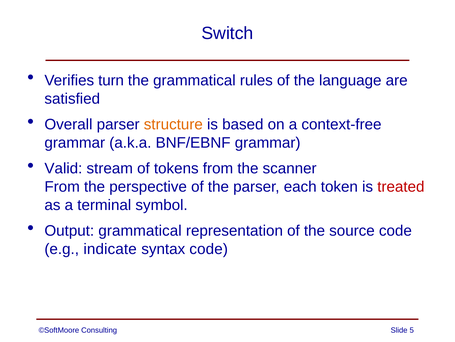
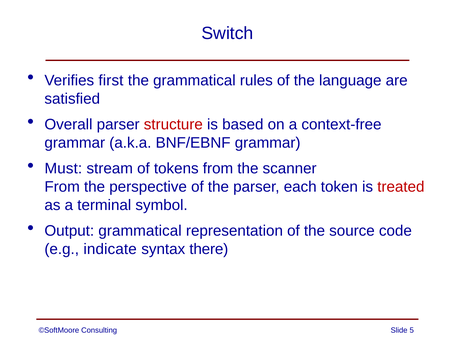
turn: turn -> first (111, 80)
structure colour: orange -> red (173, 124)
Valid: Valid -> Must (63, 168)
syntax code: code -> there (209, 249)
